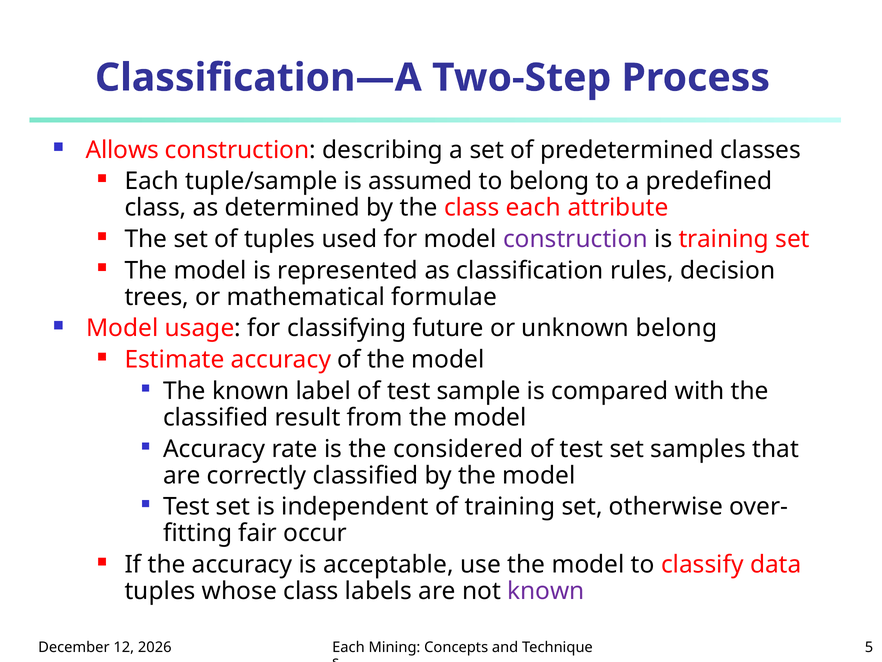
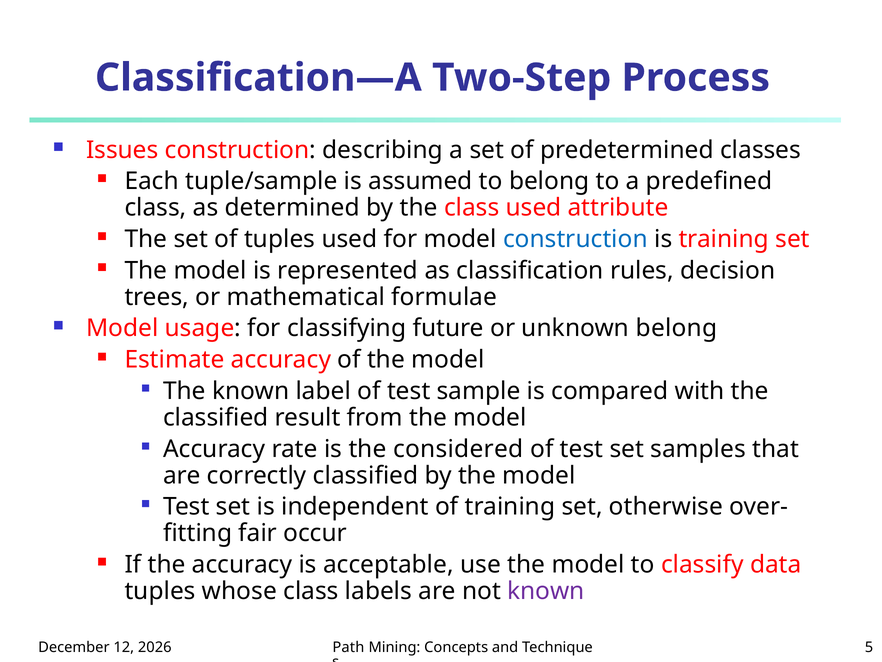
Allows: Allows -> Issues (122, 150)
class each: each -> used (534, 208)
construction colour: purple -> blue (575, 239)
Each: Each -> Path (348, 647)
